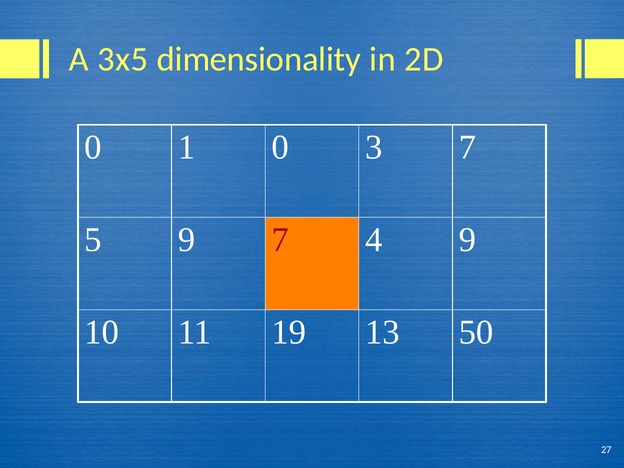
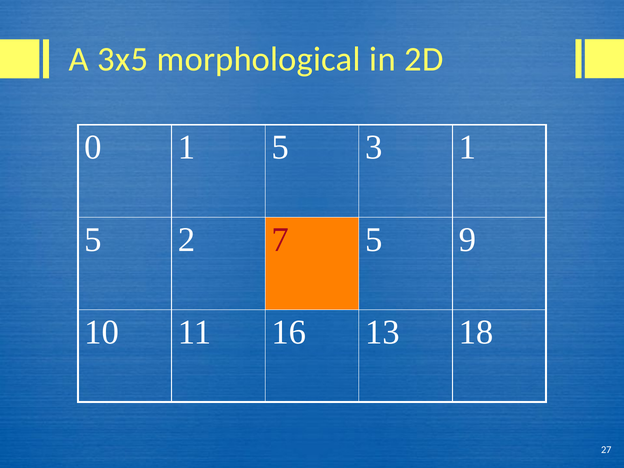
dimensionality: dimensionality -> morphological (259, 59)
0 1 0: 0 -> 5 (280, 147)
3 7: 7 -> 1 (467, 147)
5 9: 9 -> 2 (187, 240)
7 4: 4 -> 5 (374, 240)
19: 19 -> 16 (289, 332)
50: 50 -> 18 (476, 332)
